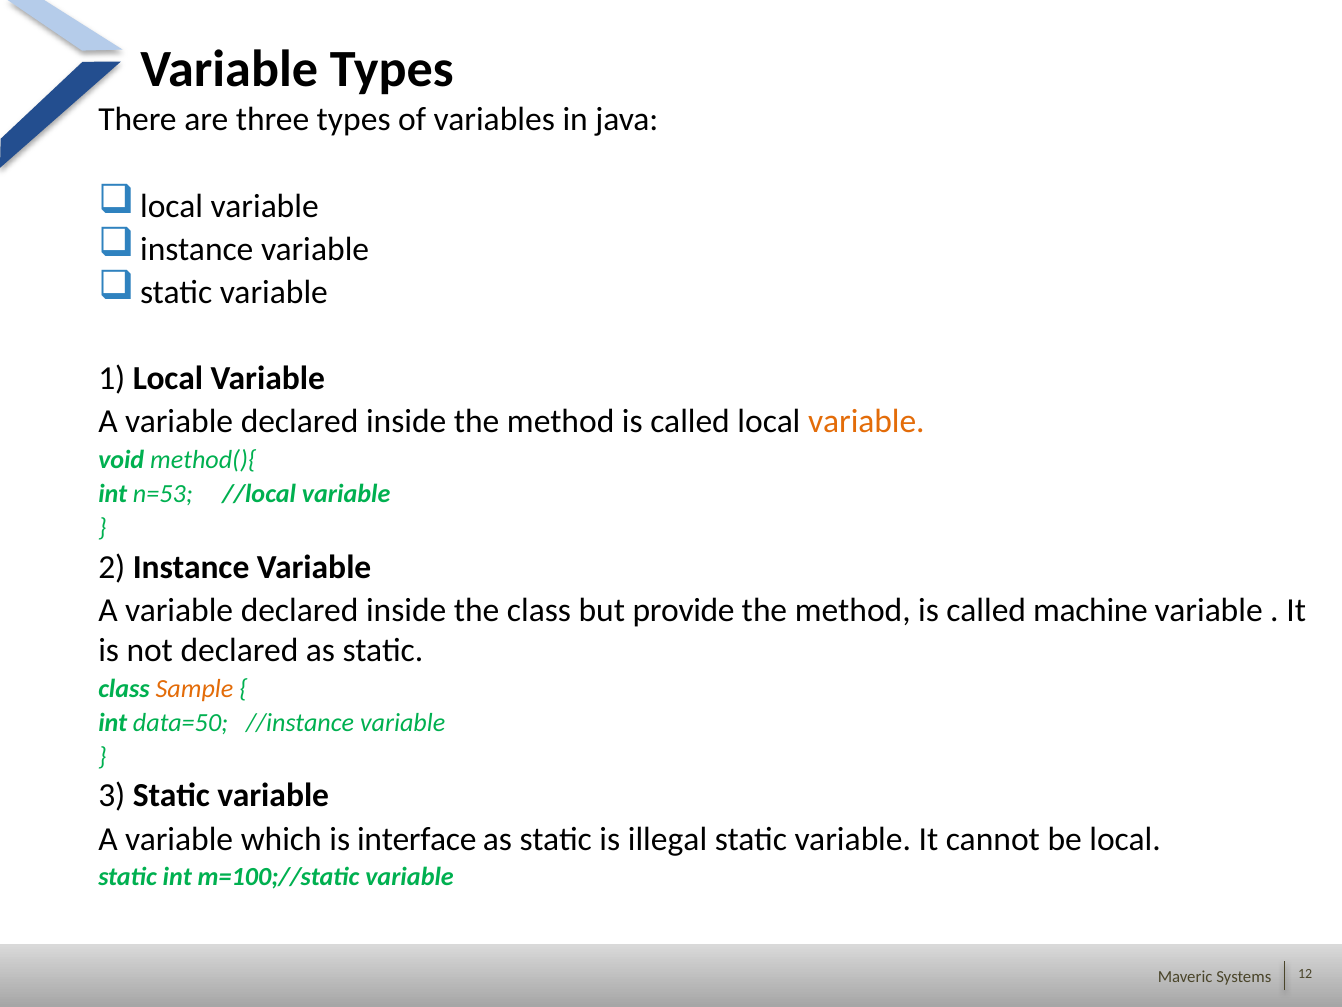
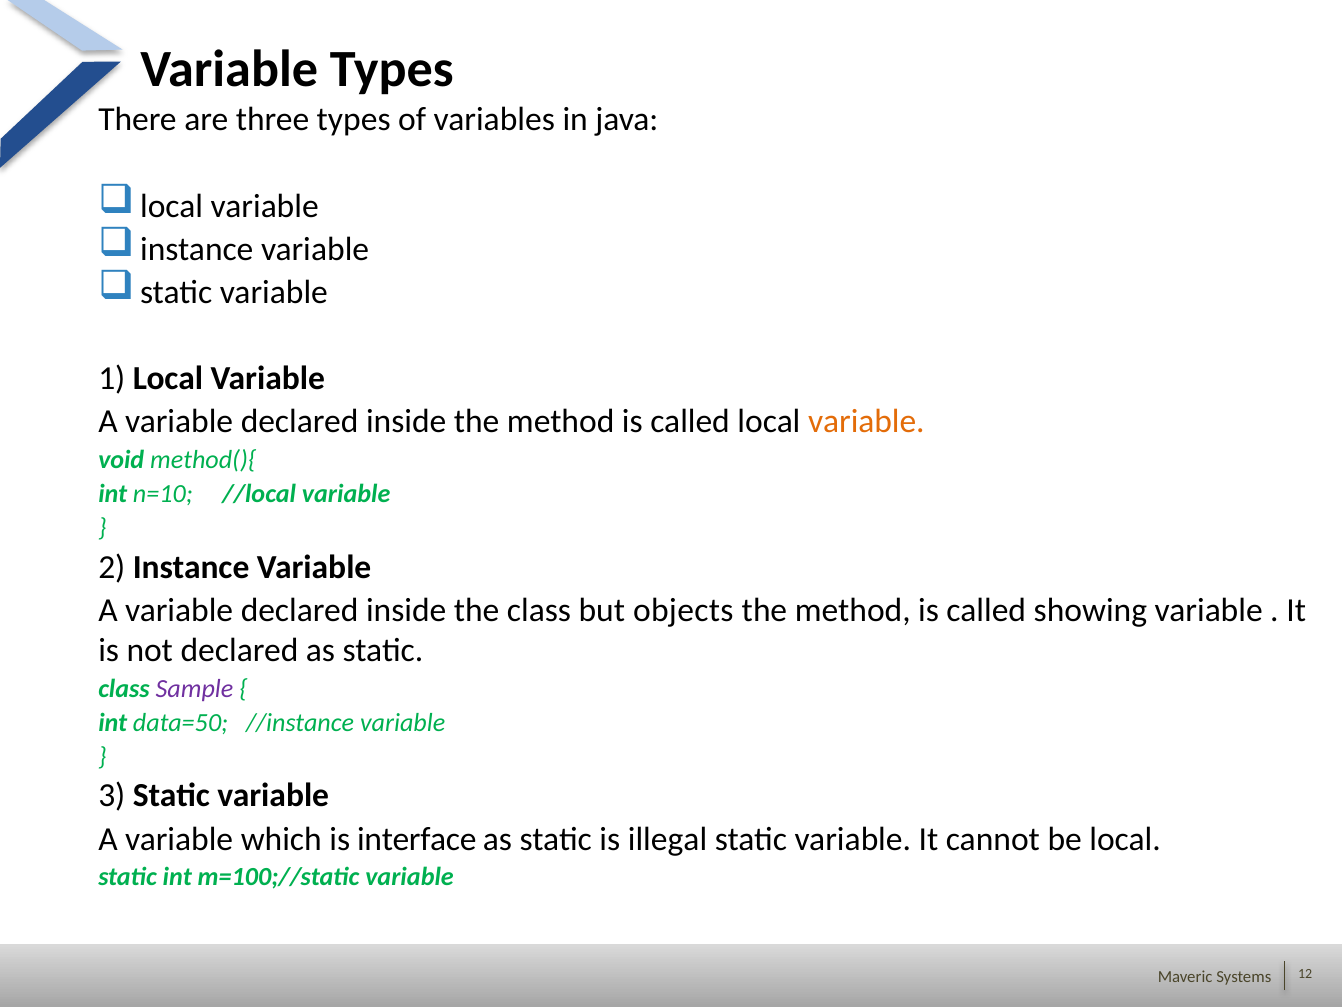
n=53: n=53 -> n=10 (163, 493)
provide: provide -> objects (683, 610)
machine: machine -> showing (1090, 610)
Sample colour: orange -> purple (194, 688)
